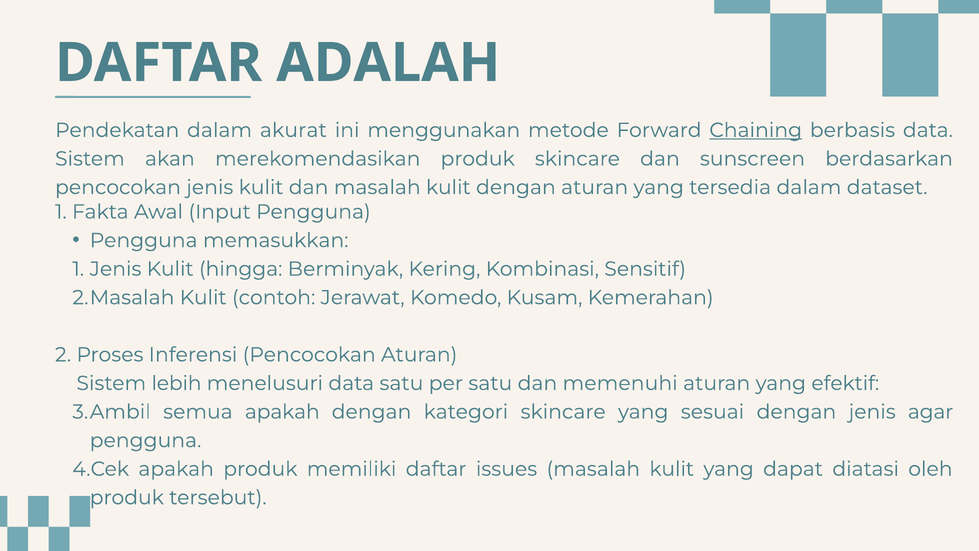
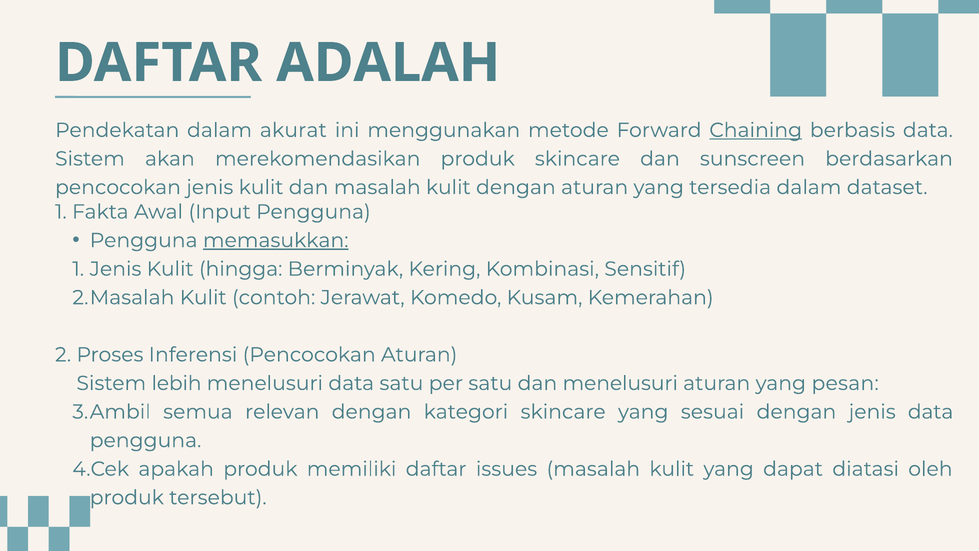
memasukkan underline: none -> present (276, 240)
dan memenuhi: memenuhi -> menelusuri (620, 383)
efektif: efektif -> pesan (845, 383)
semua apakah: apakah -> relevan (282, 412)
jenis agar: agar -> data (931, 412)
